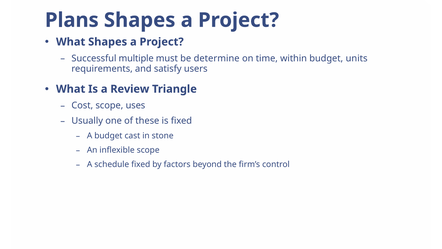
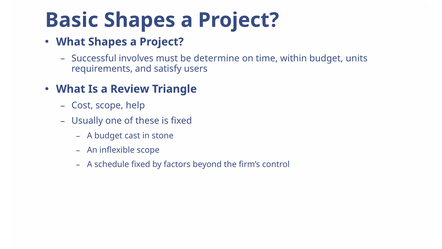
Plans: Plans -> Basic (72, 20)
multiple: multiple -> involves (136, 58)
uses: uses -> help (135, 105)
